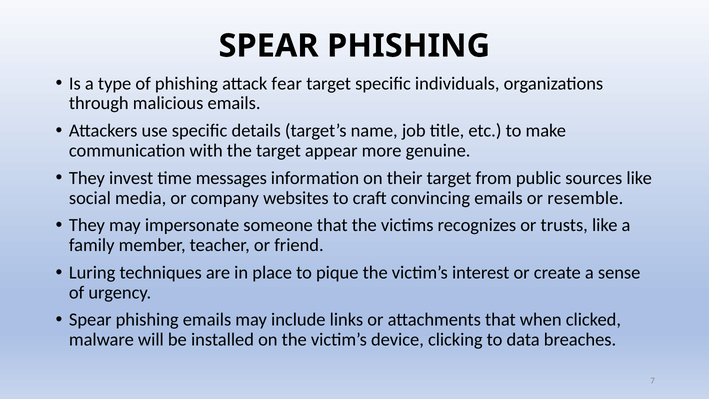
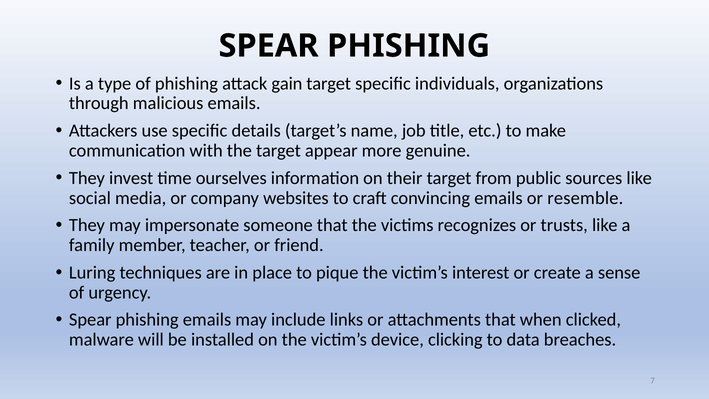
fear: fear -> gain (287, 83)
messages: messages -> ourselves (231, 178)
